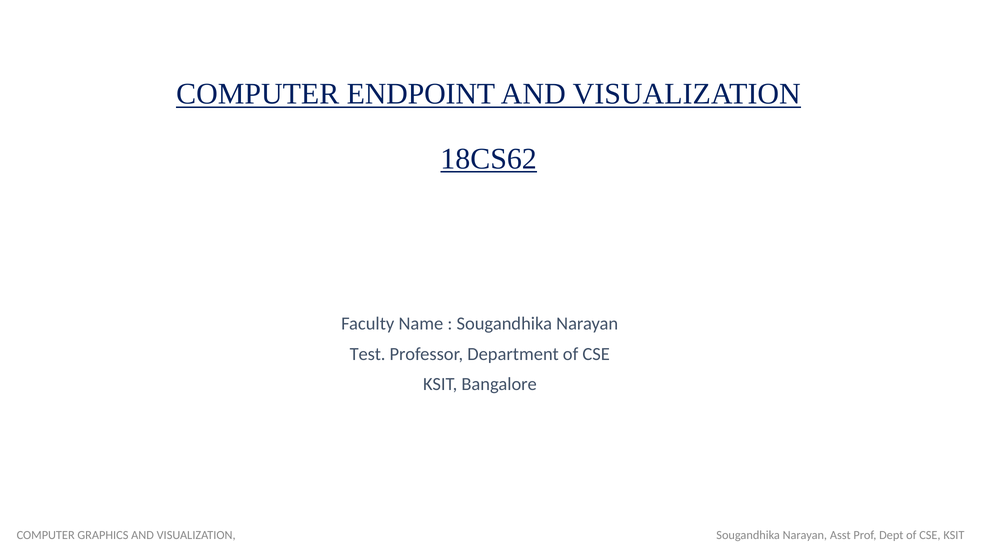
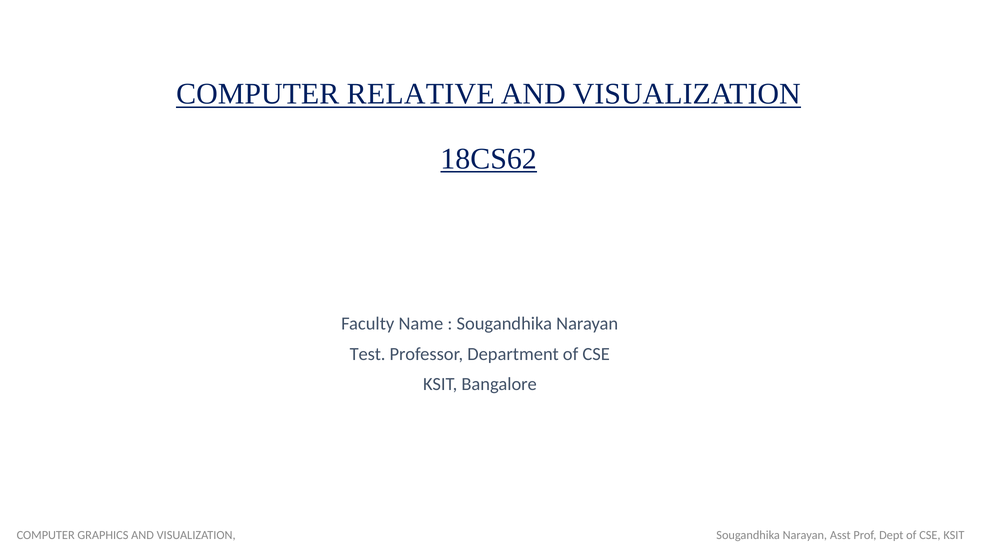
ENDPOINT: ENDPOINT -> RELATIVE (421, 94)
